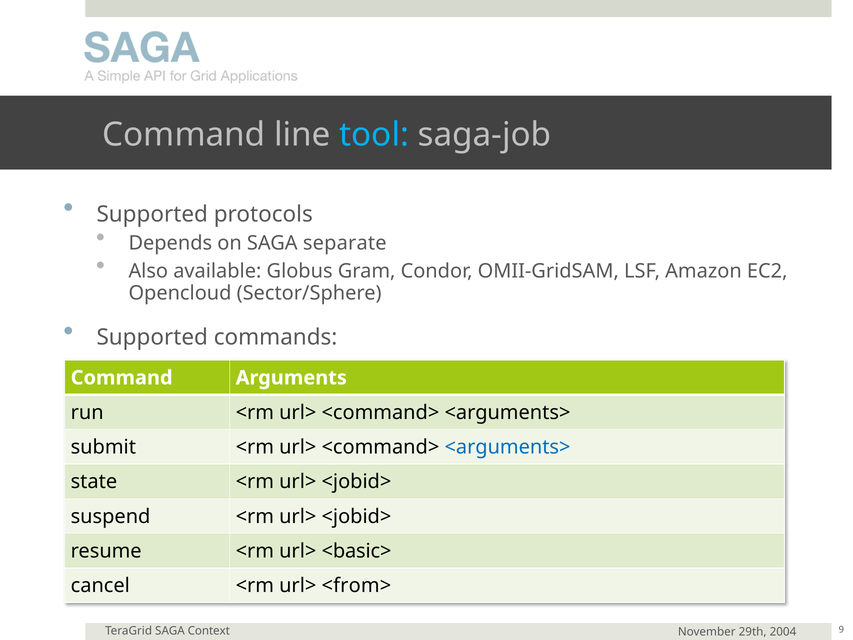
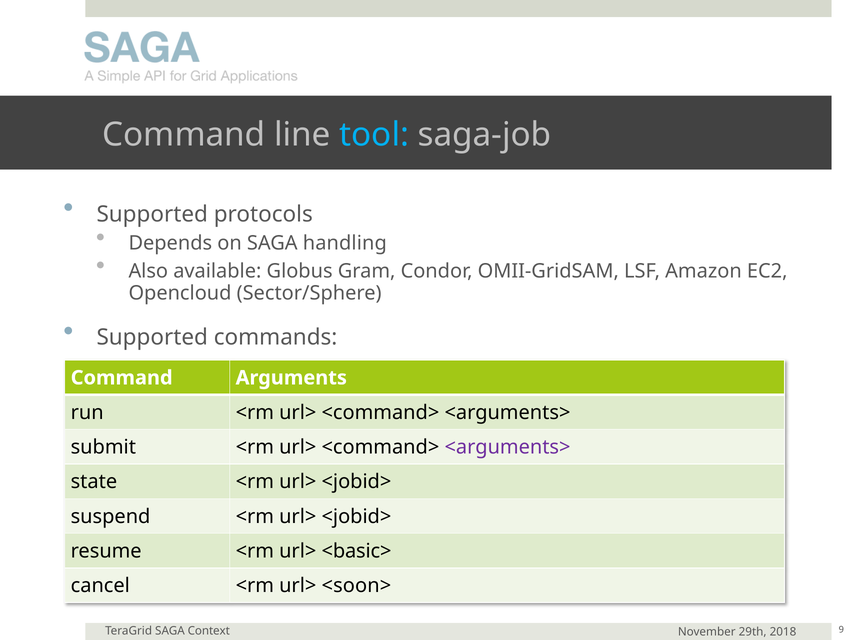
separate: separate -> handling (345, 243)
<arguments> colour: blue -> purple (507, 447)
<from>: <from> -> <soon> (356, 585)
2004: 2004 -> 2018 (783, 631)
